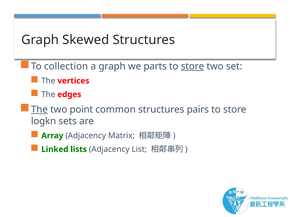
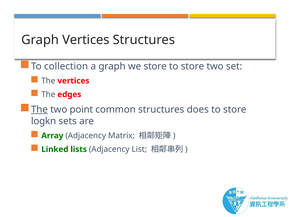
Graph Skewed: Skewed -> Vertices (86, 40)
we parts: parts -> store (155, 66)
store underline: present -> none (192, 66)
pairs: pairs -> does (198, 110)
